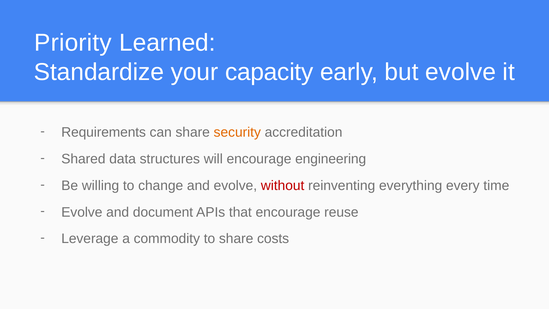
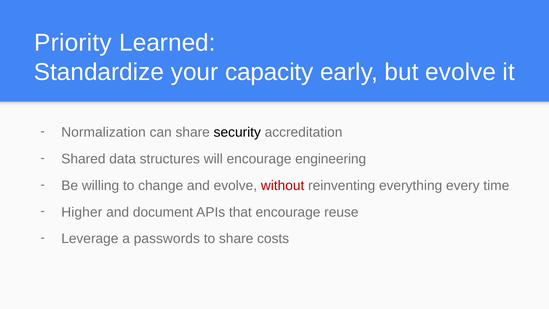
Requirements: Requirements -> Normalization (104, 132)
security colour: orange -> black (237, 132)
Evolve: Evolve -> Higher (82, 212)
commodity: commodity -> passwords (167, 239)
